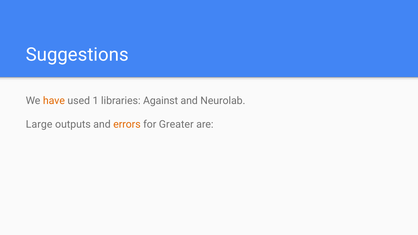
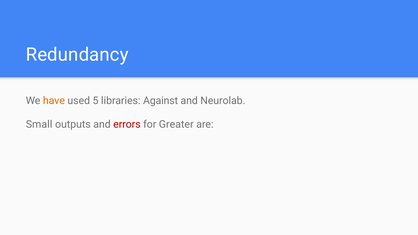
Suggestions: Suggestions -> Redundancy (77, 55)
1: 1 -> 5 (96, 101)
Large: Large -> Small (39, 124)
errors colour: orange -> red (127, 124)
